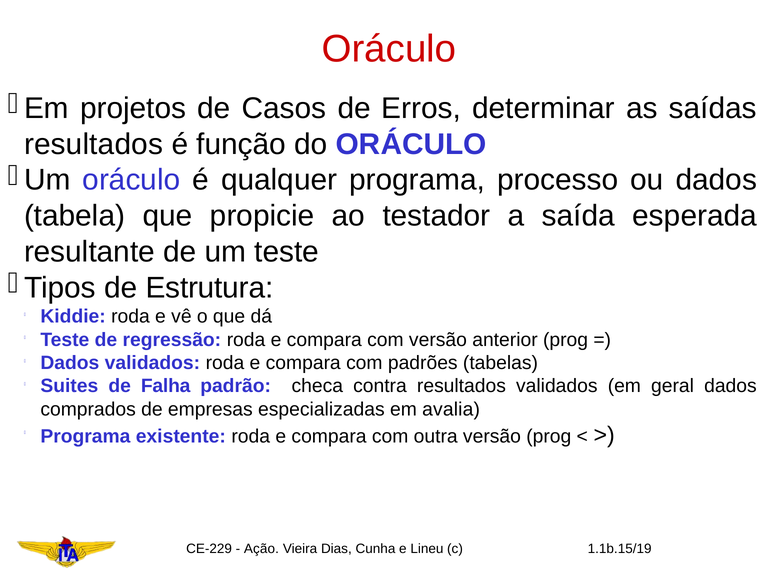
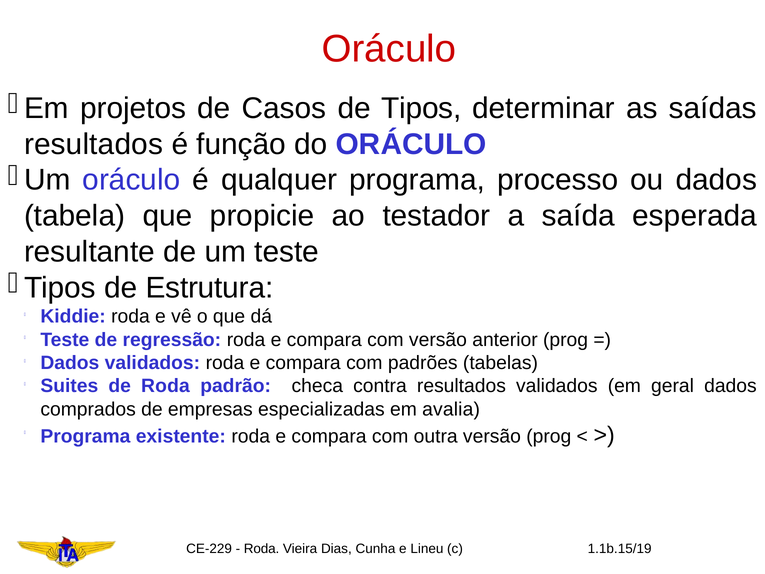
Erros: Erros -> Tipos (421, 108)
de Falha: Falha -> Roda (165, 386)
Ação: Ação -> Roda (262, 548)
